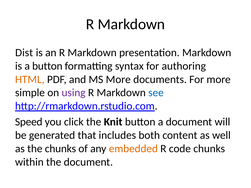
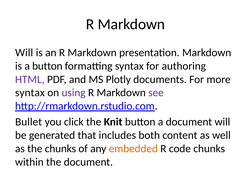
Dist: Dist -> Will (24, 53)
HTML colour: orange -> purple (30, 79)
MS More: More -> Plotly (118, 79)
simple: simple -> syntax (30, 93)
see colour: blue -> purple (156, 93)
Speed: Speed -> Bullet (29, 122)
